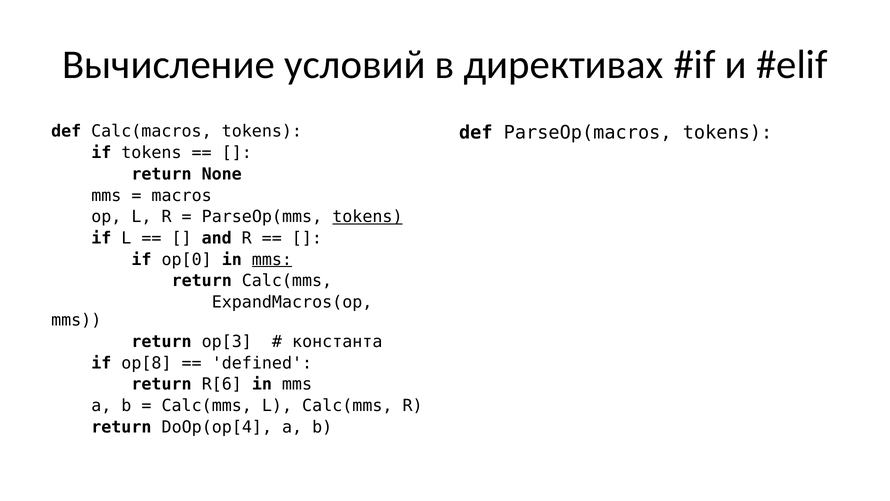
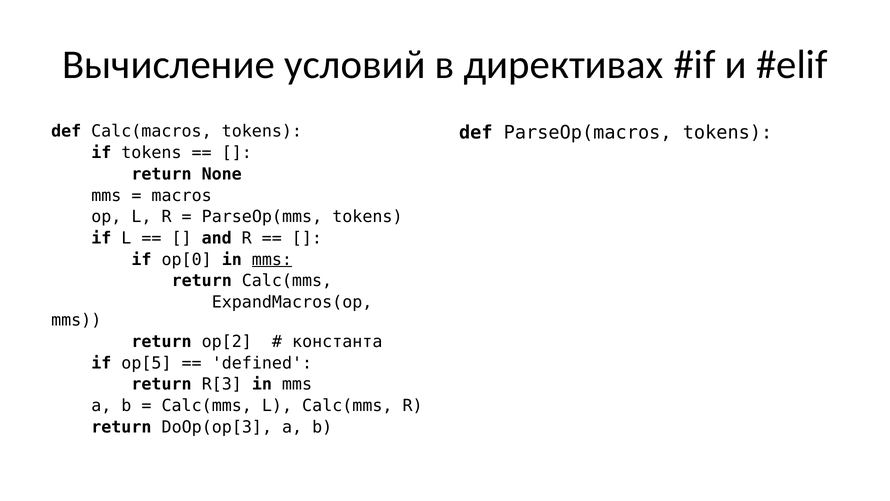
tokens underline: present -> none (367, 217)
op[3: op[3 -> op[2 (227, 341)
op[8: op[8 -> op[5 (146, 363)
R[6: R[6 -> R[3 (222, 384)
DoOp(op[4: DoOp(op[4 -> DoOp(op[3 (217, 427)
